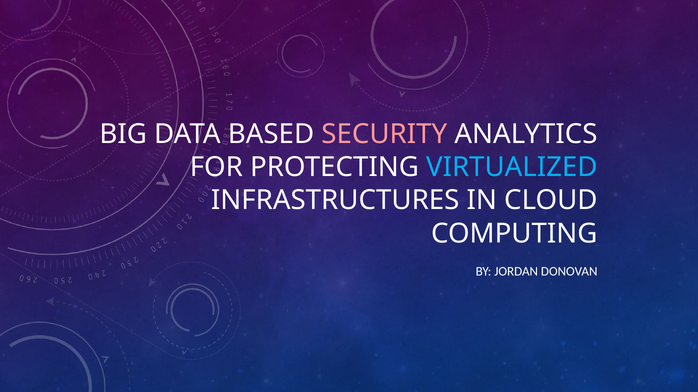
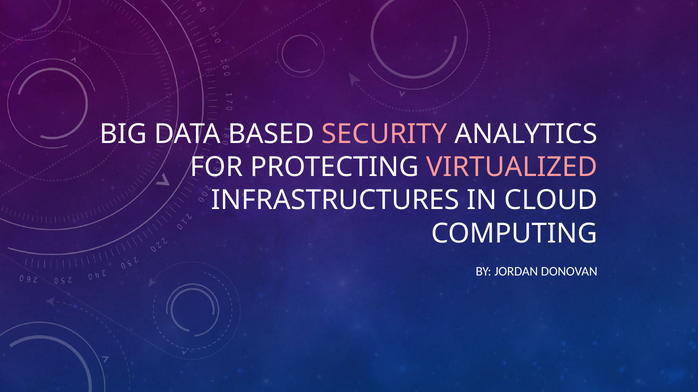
VIRTUALIZED colour: light blue -> pink (512, 167)
